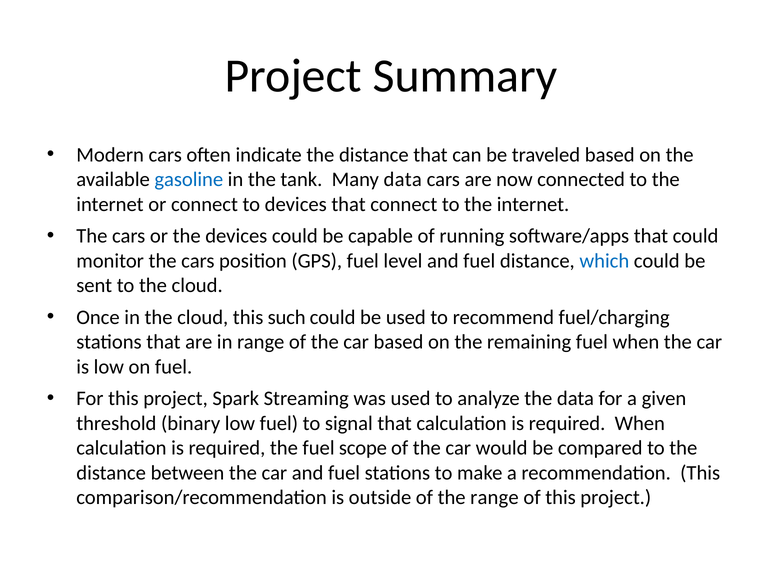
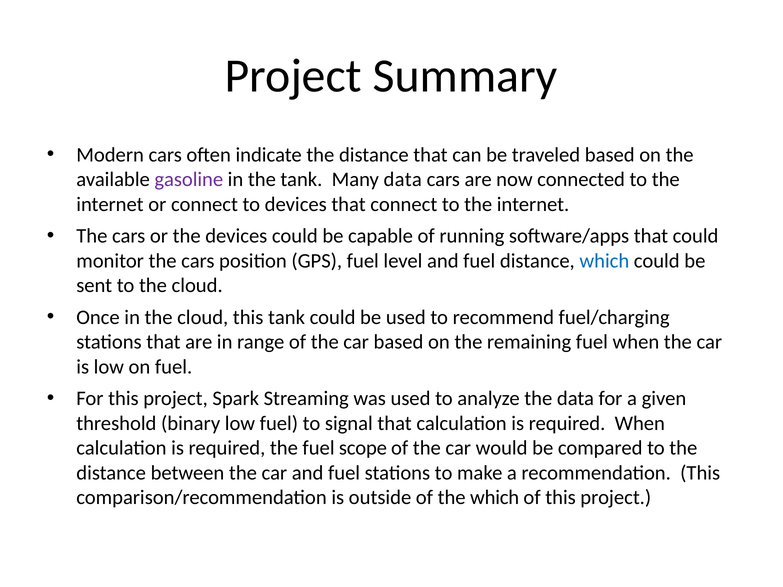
gasoline colour: blue -> purple (189, 180)
this such: such -> tank (287, 317)
the range: range -> which (495, 498)
